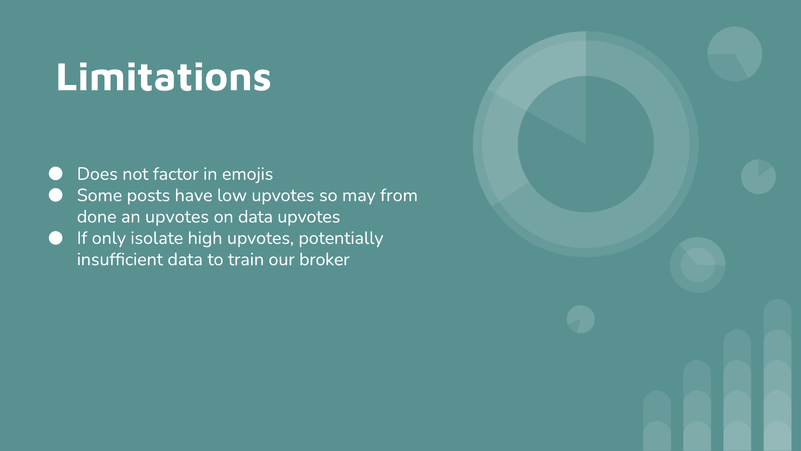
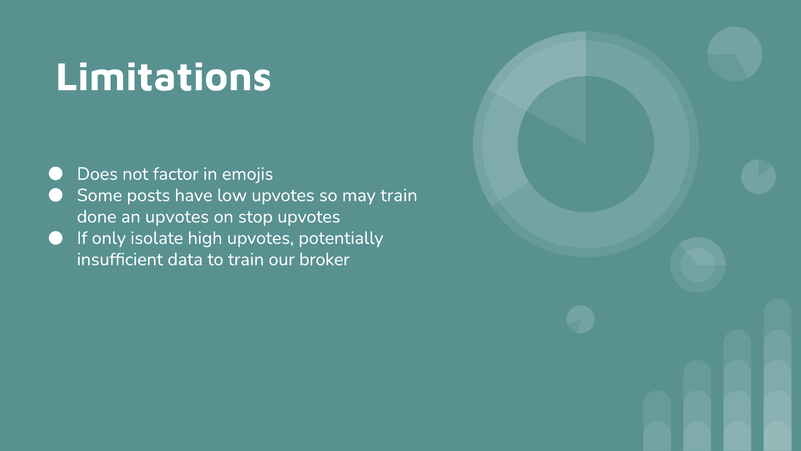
may from: from -> train (399, 195)
on data: data -> stop (255, 216)
